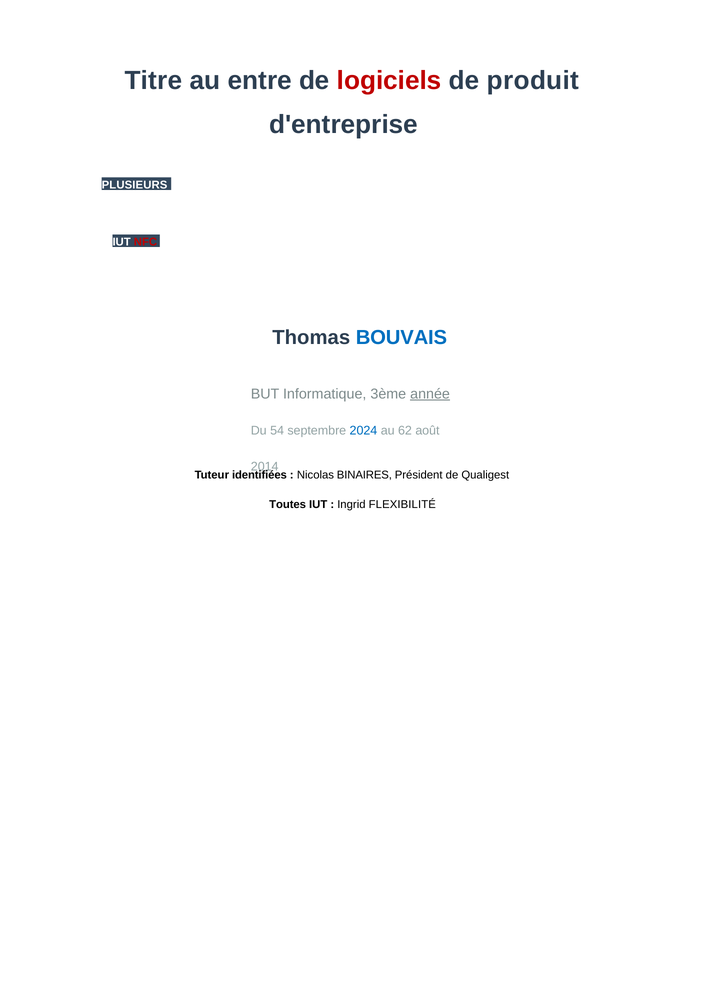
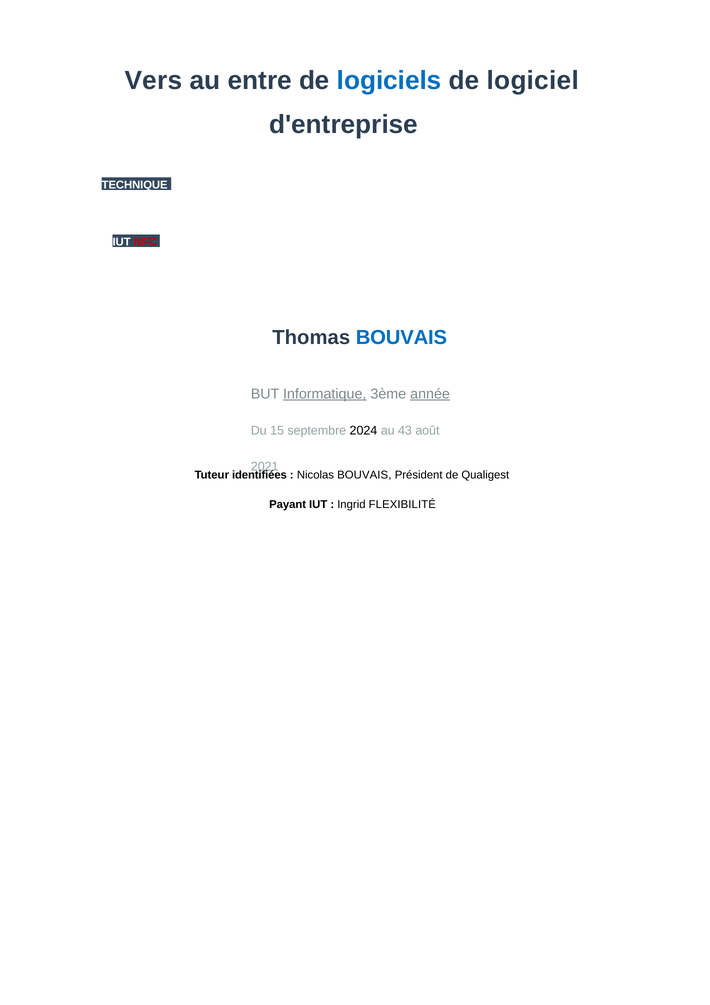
Titre: Titre -> Vers (154, 81)
logiciels colour: red -> blue (389, 81)
produit: produit -> logiciel (533, 81)
PLUSIEURS: PLUSIEURS -> TECHNIQUE (135, 185)
Informatique underline: none -> present (325, 394)
54: 54 -> 15 (277, 430)
2024 colour: blue -> black (363, 430)
62: 62 -> 43 (405, 430)
2014: 2014 -> 2021 (265, 466)
Nicolas BINAIRES: BINAIRES -> BOUVAIS (364, 475)
Toutes: Toutes -> Payant (288, 504)
